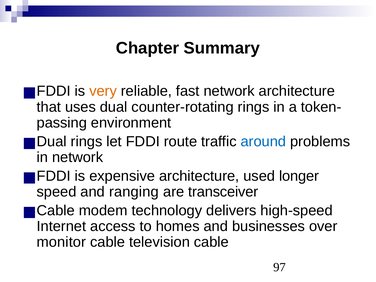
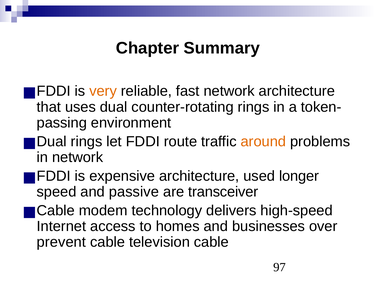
around colour: blue -> orange (263, 141)
ranging: ranging -> passive (134, 192)
monitor: monitor -> prevent (61, 242)
